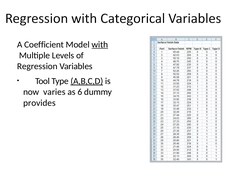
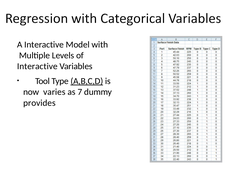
A Coefficient: Coefficient -> Interactive (44, 45)
with underline: present -> none (100, 45)
Regression: Regression -> Interactive (37, 67)
6: 6 -> 7 (80, 92)
